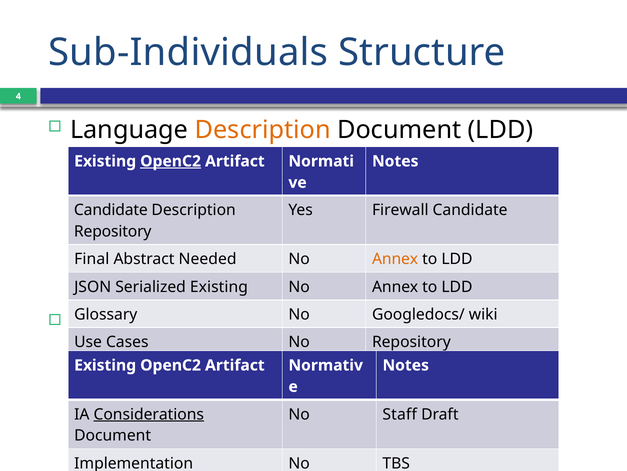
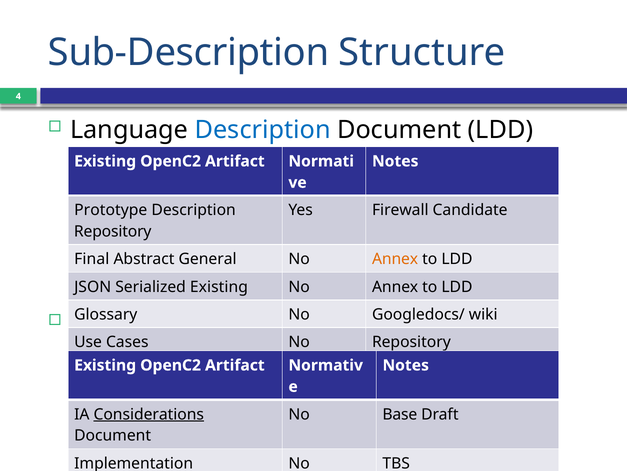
Sub-Individuals: Sub-Individuals -> Sub-Description (189, 52)
Description colour: orange -> blue (263, 130)
OpenC2 underline: present -> none (171, 161)
Candidate: Candidate -> Prototype (111, 210)
Needed: Needed -> General (208, 259)
Staff: Staff -> Base (400, 414)
